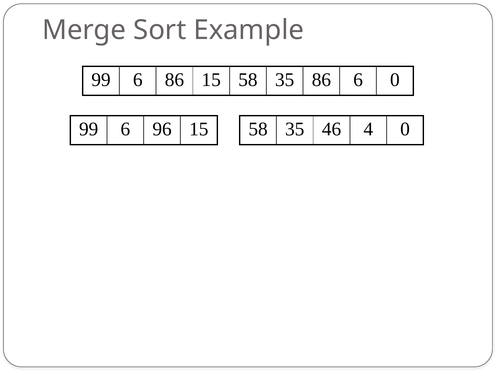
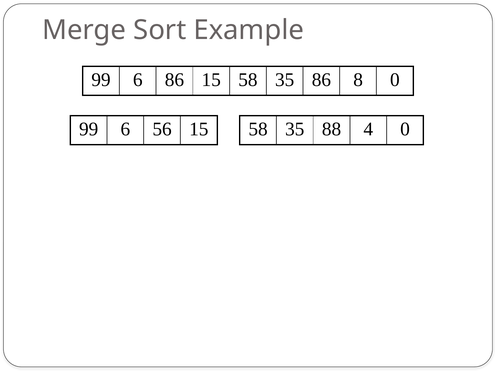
86 6: 6 -> 8 (358, 80)
96: 96 -> 56 (162, 129)
46: 46 -> 88 (332, 129)
